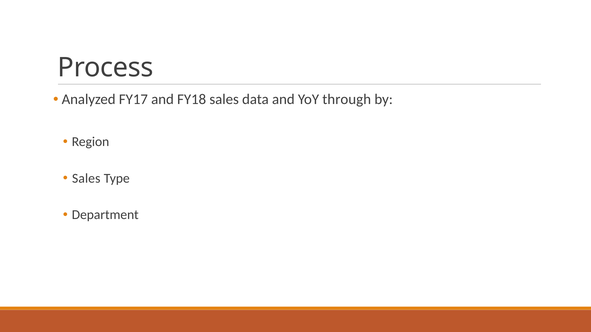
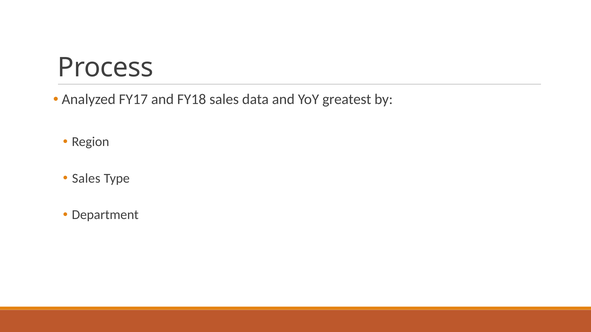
through: through -> greatest (347, 100)
